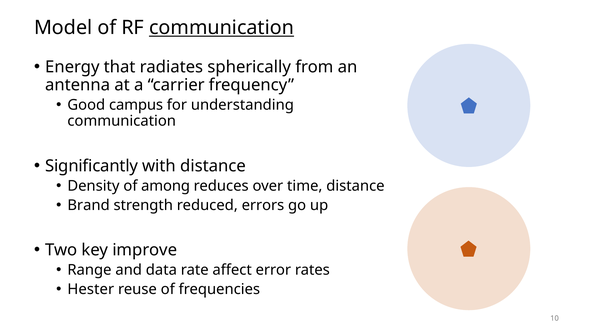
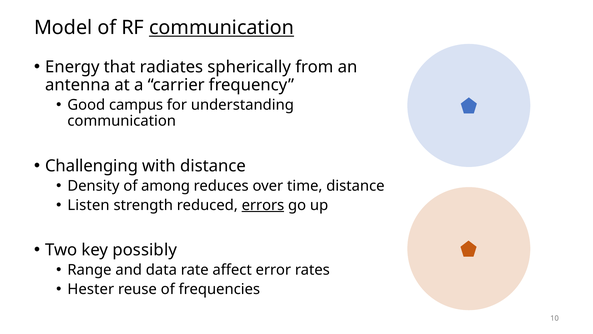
Significantly: Significantly -> Challenging (92, 166)
Brand: Brand -> Listen (88, 205)
errors underline: none -> present (263, 205)
improve: improve -> possibly (145, 250)
